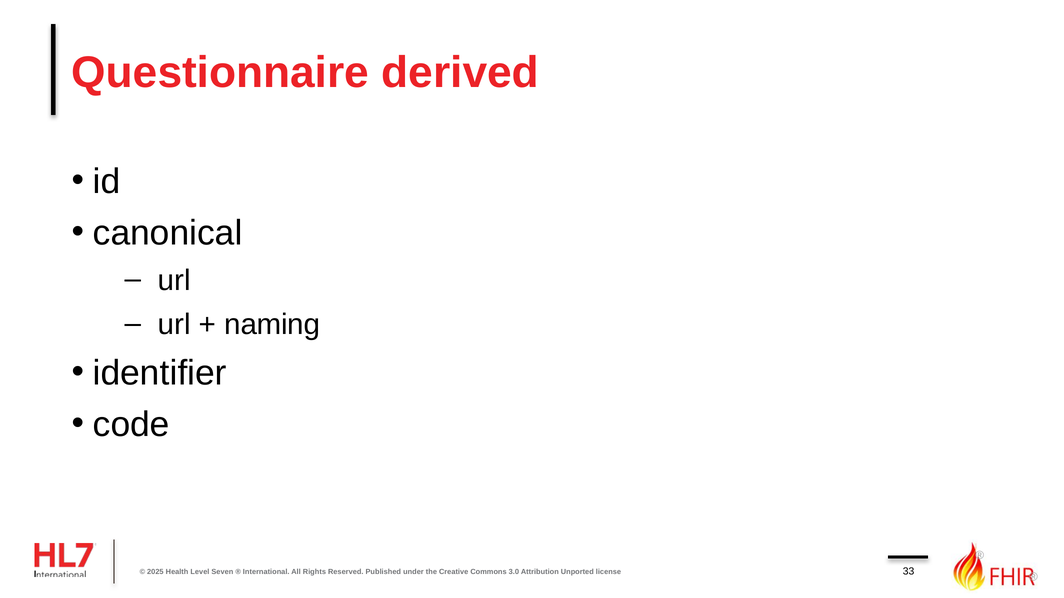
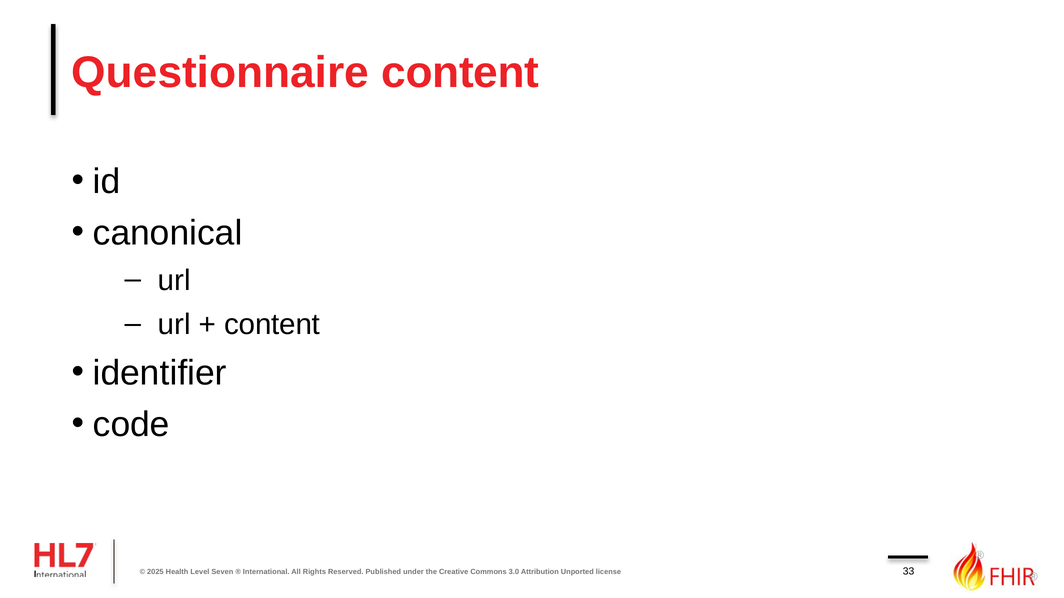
Questionnaire derived: derived -> content (460, 73)
naming: naming -> content (272, 325)
